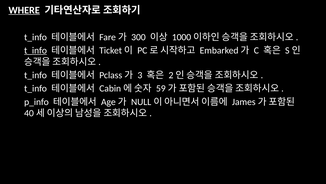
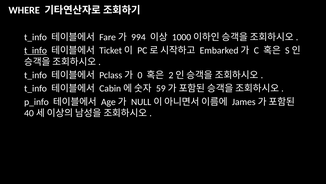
WHERE underline: present -> none (24, 10)
300: 300 -> 994 (138, 37)
3: 3 -> 0 (140, 75)
